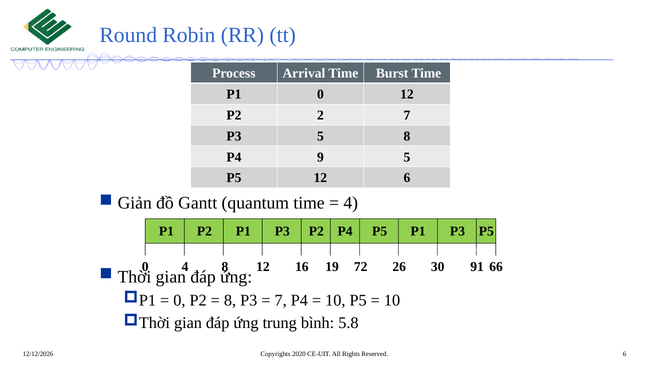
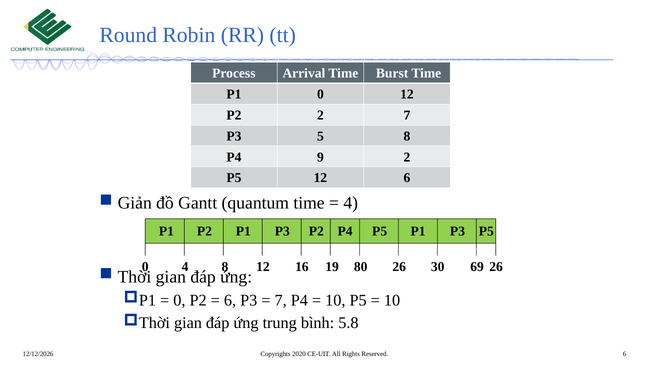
9 5: 5 -> 2 (407, 157)
72: 72 -> 80 (361, 267)
91: 91 -> 69 (477, 267)
26 66: 66 -> 26 (496, 267)
8: 8 -> 6 (230, 300)
